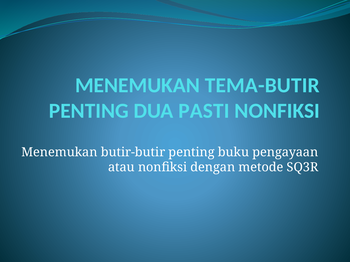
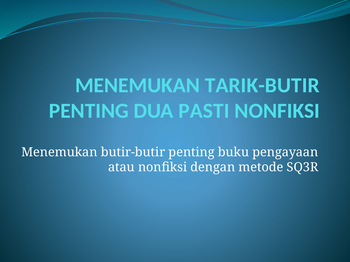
TEMA-BUTIR: TEMA-BUTIR -> TARIK-BUTIR (262, 85)
